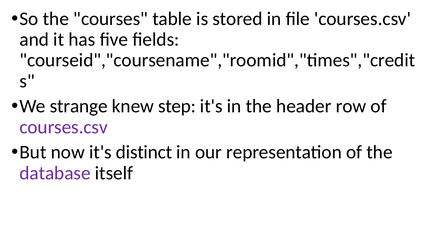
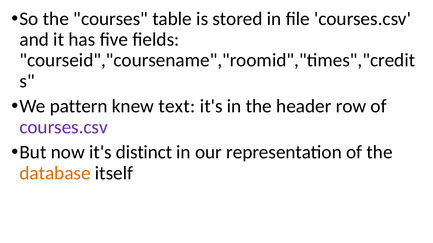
strange: strange -> pattern (79, 107)
step: step -> text (177, 107)
database colour: purple -> orange (55, 173)
